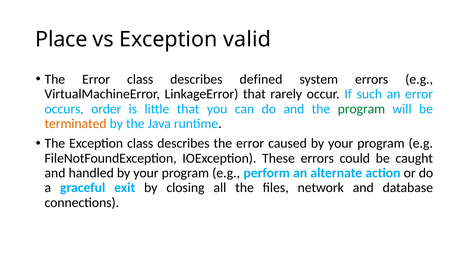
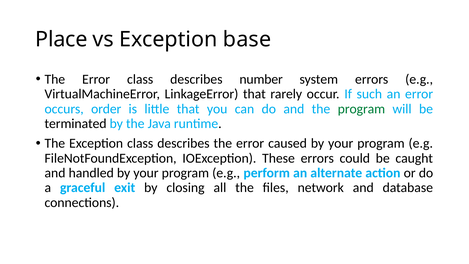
valid: valid -> base (247, 39)
defined: defined -> number (261, 79)
terminated colour: orange -> black (76, 124)
